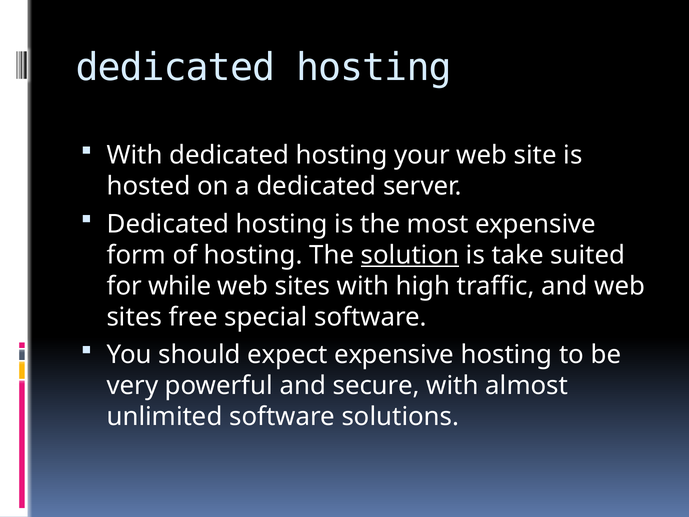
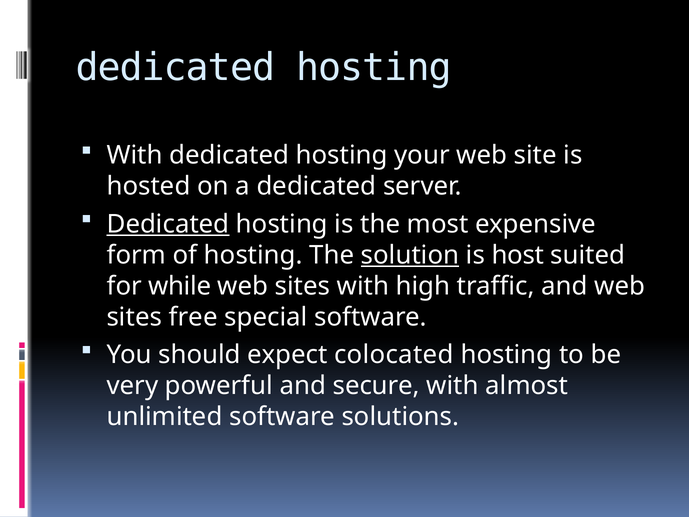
Dedicated underline: none -> present (168, 224)
take: take -> host (518, 255)
expect expensive: expensive -> colocated (394, 355)
